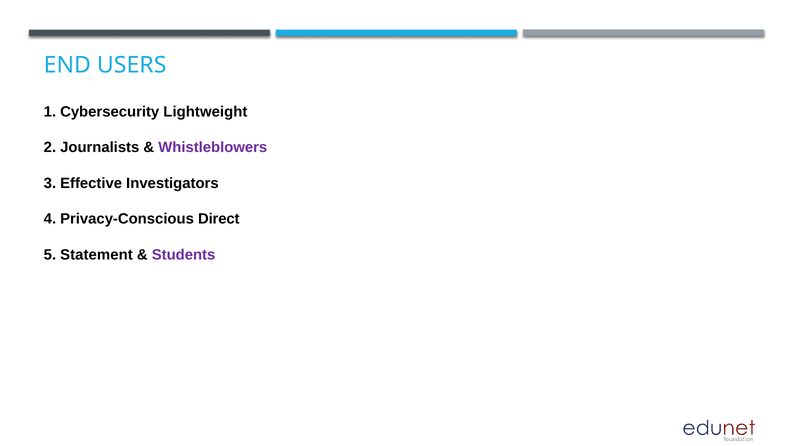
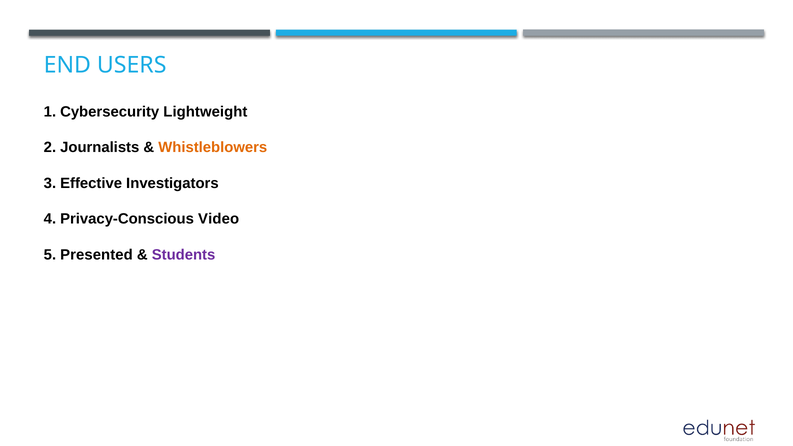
Whistleblowers colour: purple -> orange (213, 148)
Direct: Direct -> Video (219, 219)
Statement: Statement -> Presented (96, 255)
